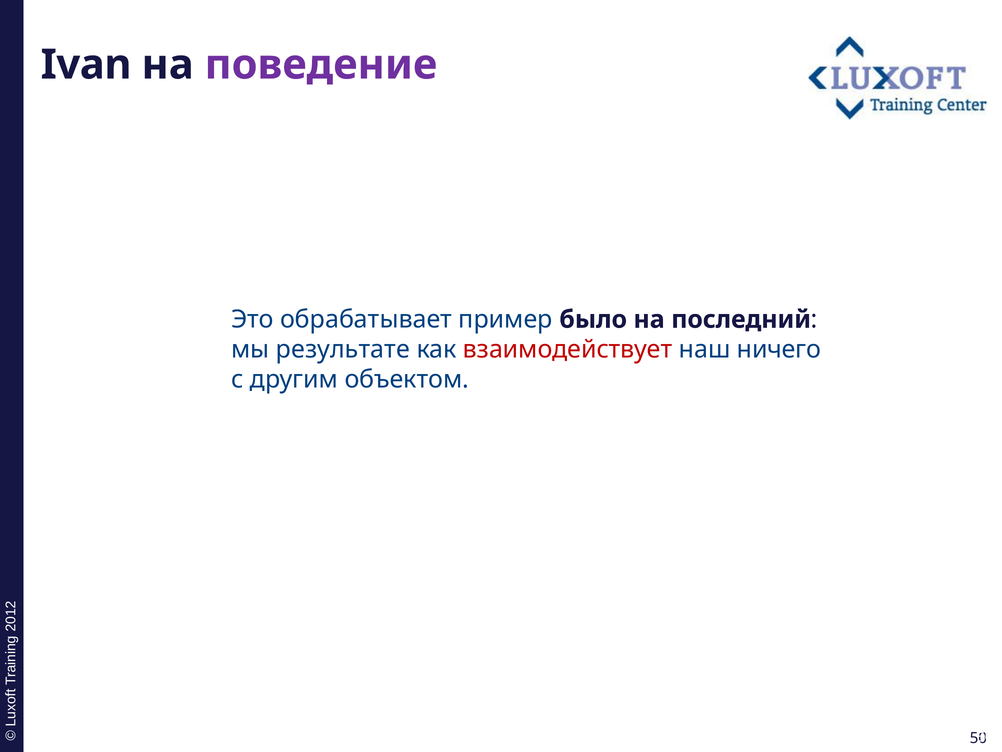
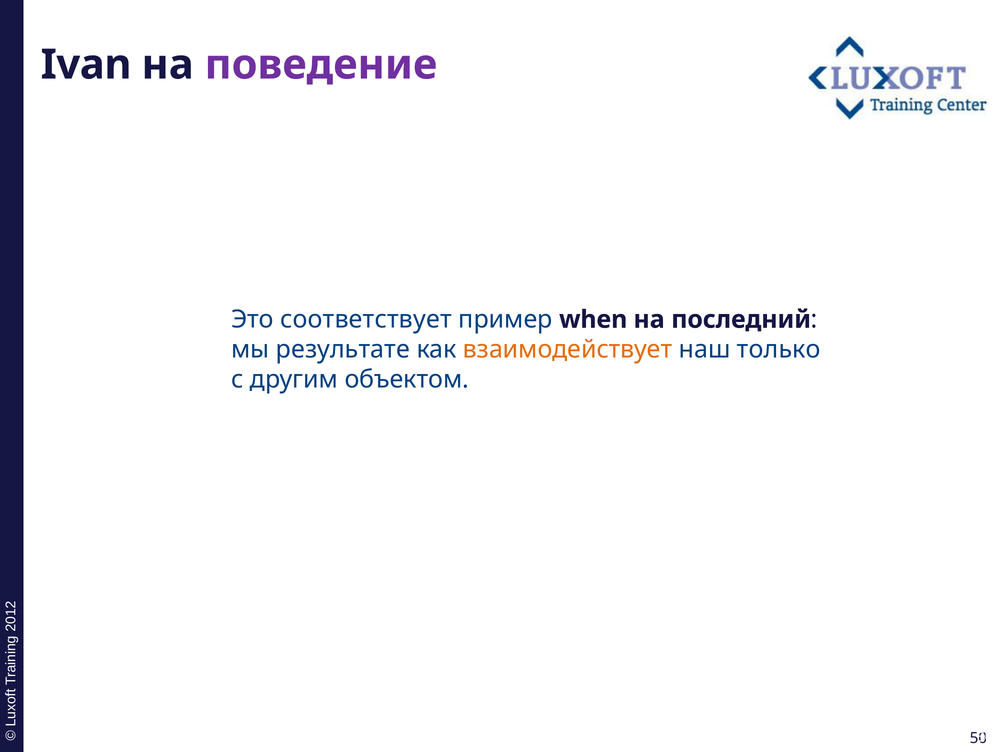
обрабатывает: обрабатывает -> соответствует (366, 319)
было: было -> when (593, 319)
взаимодействует colour: red -> orange (568, 349)
ничего: ничего -> только (779, 349)
